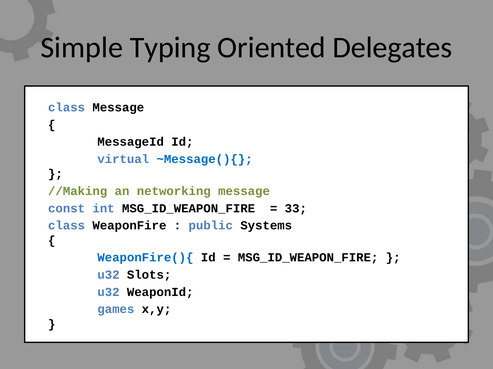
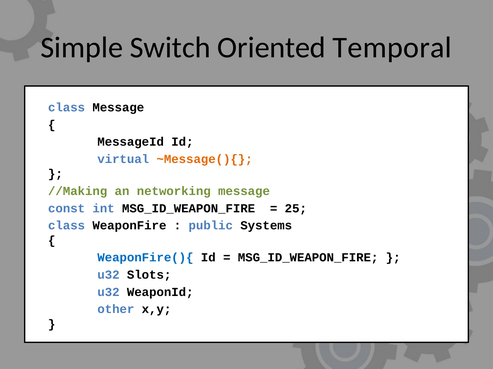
Typing: Typing -> Switch (170, 48)
Delegates: Delegates -> Temporal (392, 48)
~Message(){ colour: blue -> orange (205, 159)
33: 33 -> 25 (296, 209)
games: games -> other (116, 310)
